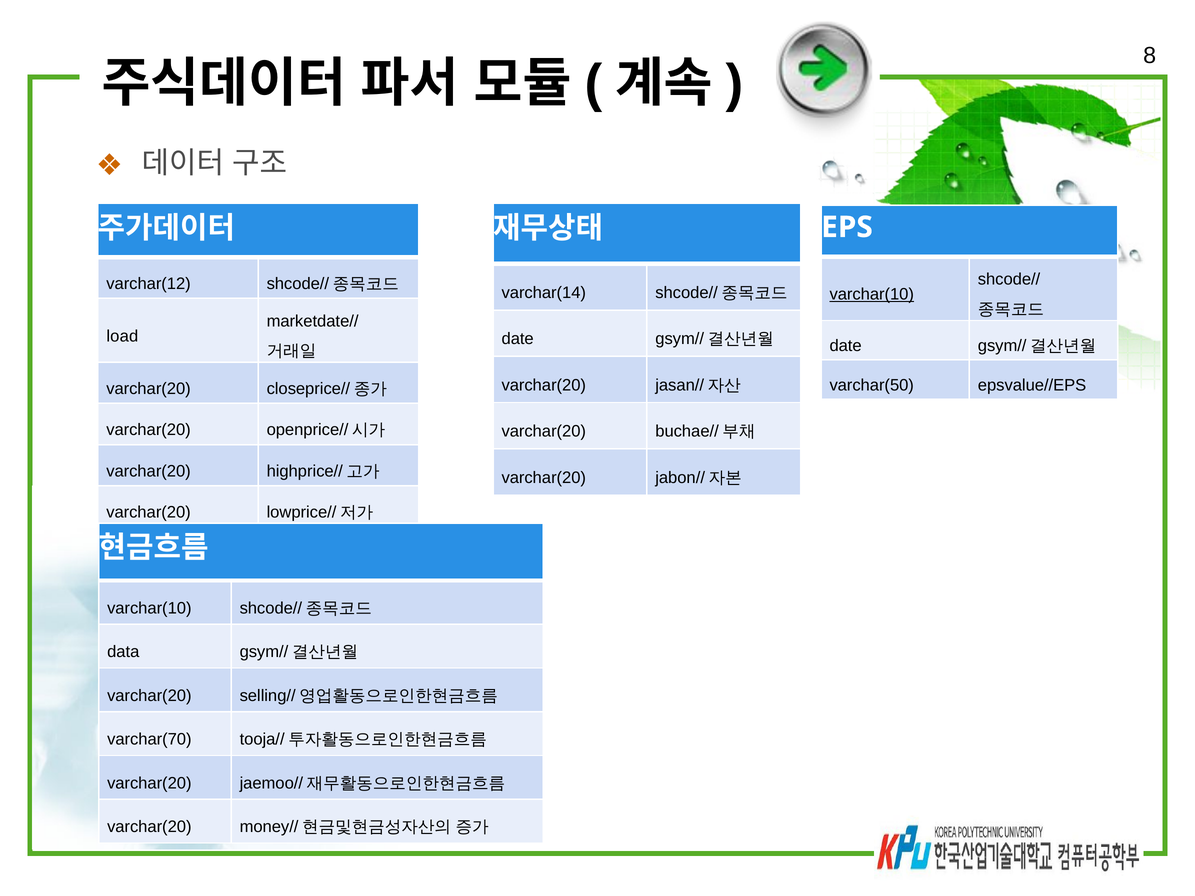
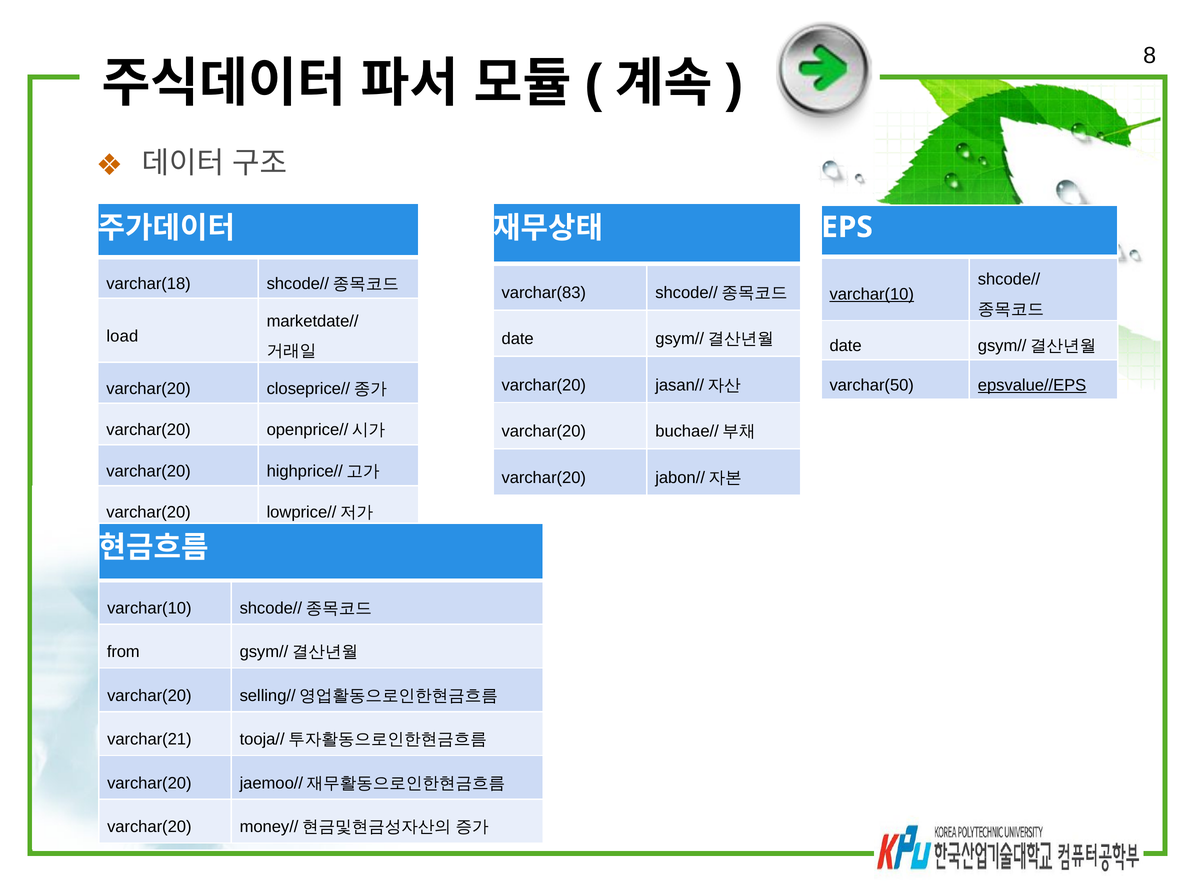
varchar(12: varchar(12 -> varchar(18 (149, 284)
varchar(14: varchar(14 -> varchar(83 (544, 293)
epsvalue//EPS underline: none -> present (1032, 385)
data: data -> from (123, 652)
varchar(70: varchar(70 -> varchar(21 (149, 740)
